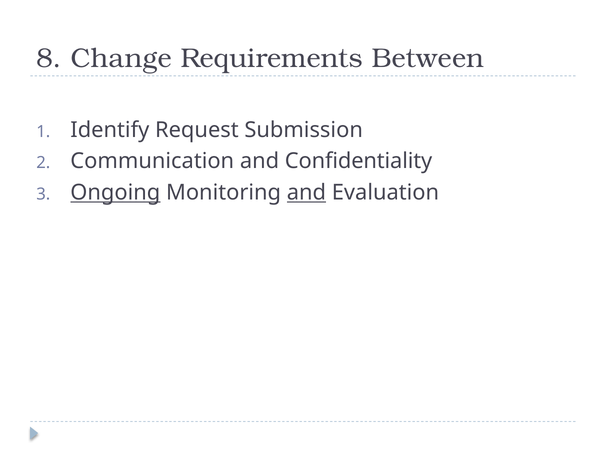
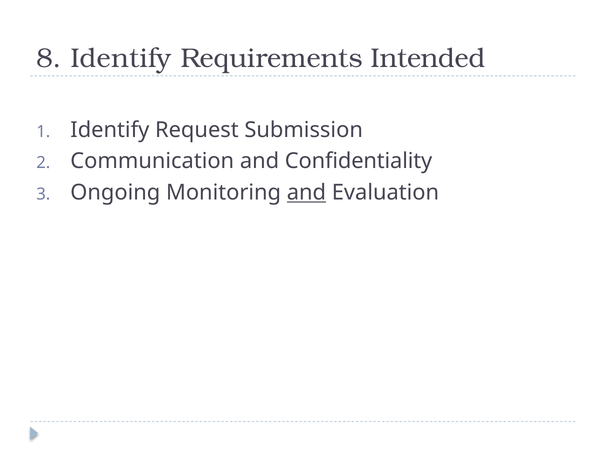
8 Change: Change -> Identify (121, 58)
Between: Between -> Intended (428, 58)
Ongoing underline: present -> none (115, 192)
